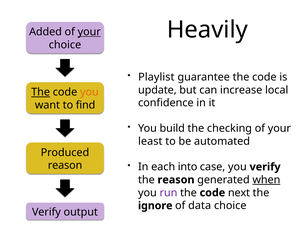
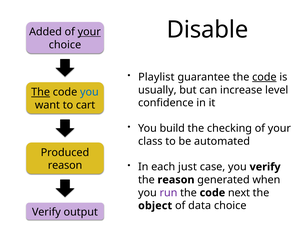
Heavily: Heavily -> Disable (207, 30)
code underline: none -> present (264, 77)
update: update -> usually (157, 90)
local: local -> level (277, 90)
you colour: orange -> blue (89, 92)
find: find -> cart (86, 105)
least: least -> class (150, 142)
into: into -> just (187, 167)
when underline: present -> none (266, 180)
ignore: ignore -> object (155, 206)
